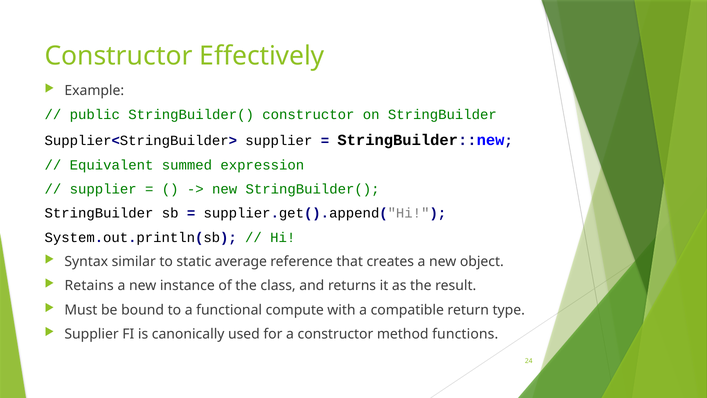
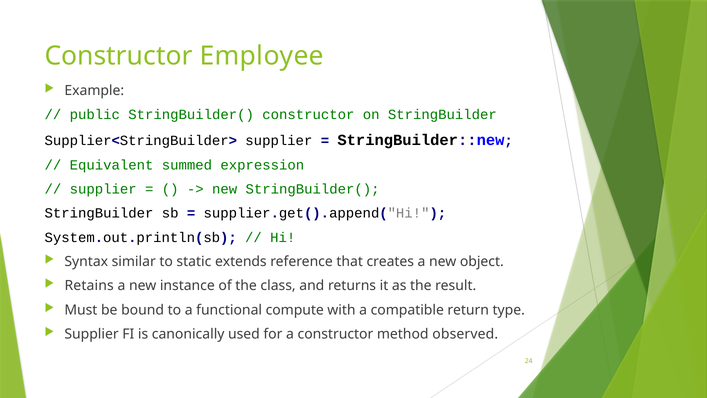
Effectively: Effectively -> Employee (262, 56)
average: average -> extends (241, 261)
functions: functions -> observed (465, 334)
